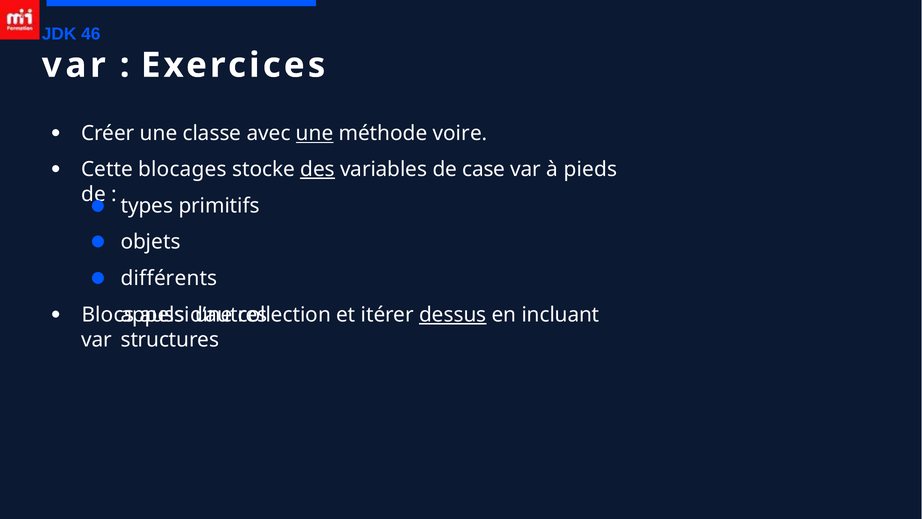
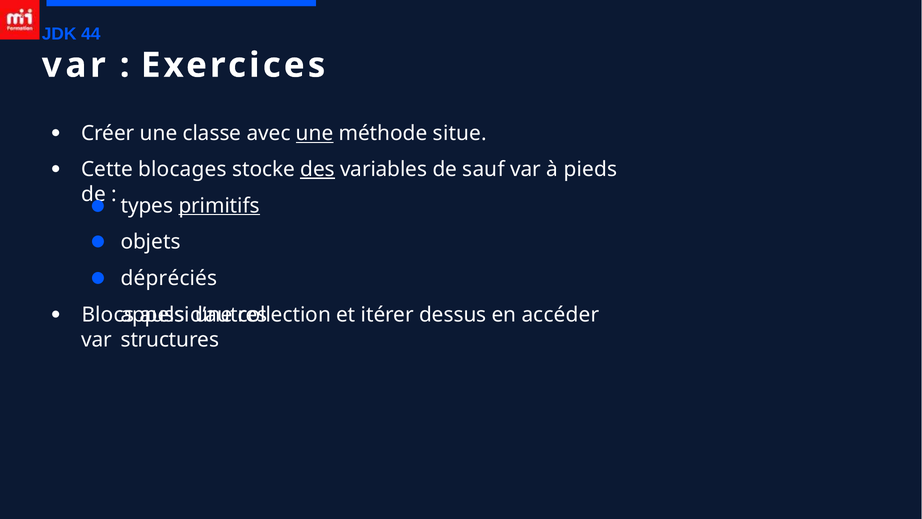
46: 46 -> 44 (91, 34)
voire: voire -> situe (460, 133)
case: case -> sauf (484, 169)
primitifs underline: none -> present (219, 205)
différents: différents -> dépréciés (169, 278)
dessus underline: present -> none (453, 315)
incluant: incluant -> accéder (560, 315)
